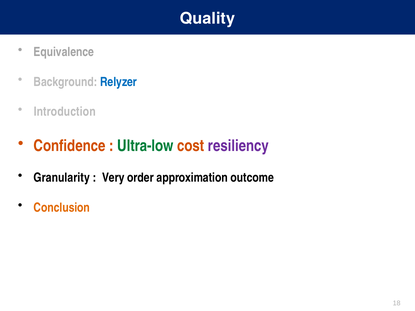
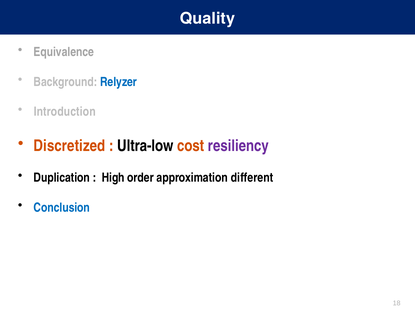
Confidence: Confidence -> Discretized (69, 146)
Ultra-low colour: green -> black (145, 146)
Granularity: Granularity -> Duplication (62, 178)
Very: Very -> High (113, 178)
outcome: outcome -> different (252, 178)
Conclusion colour: orange -> blue (62, 208)
